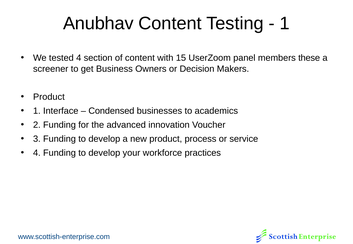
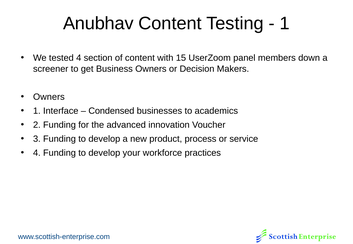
these: these -> down (309, 58)
Product: Product -> Owners (49, 97)
